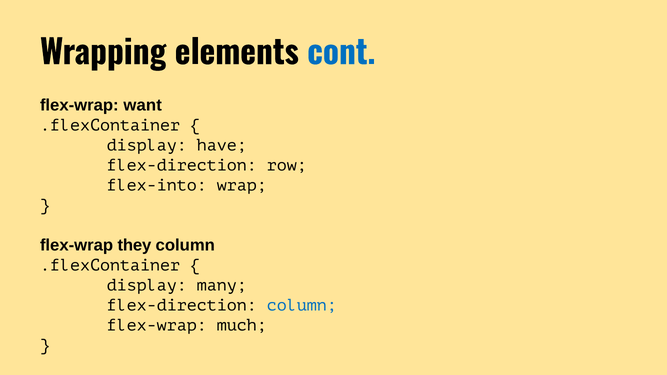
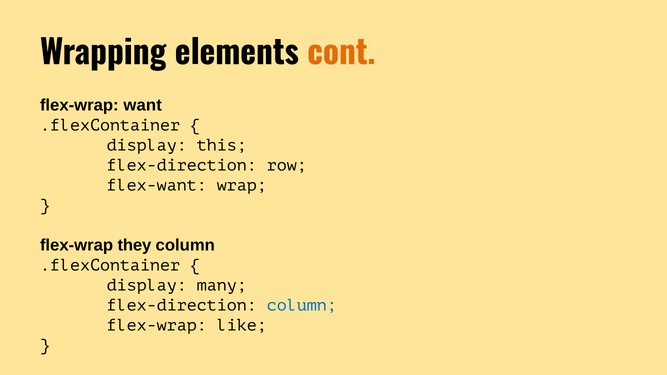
cont colour: blue -> orange (341, 53)
have: have -> this (222, 145)
flex-into: flex-into -> flex-want (157, 185)
much: much -> like (242, 326)
